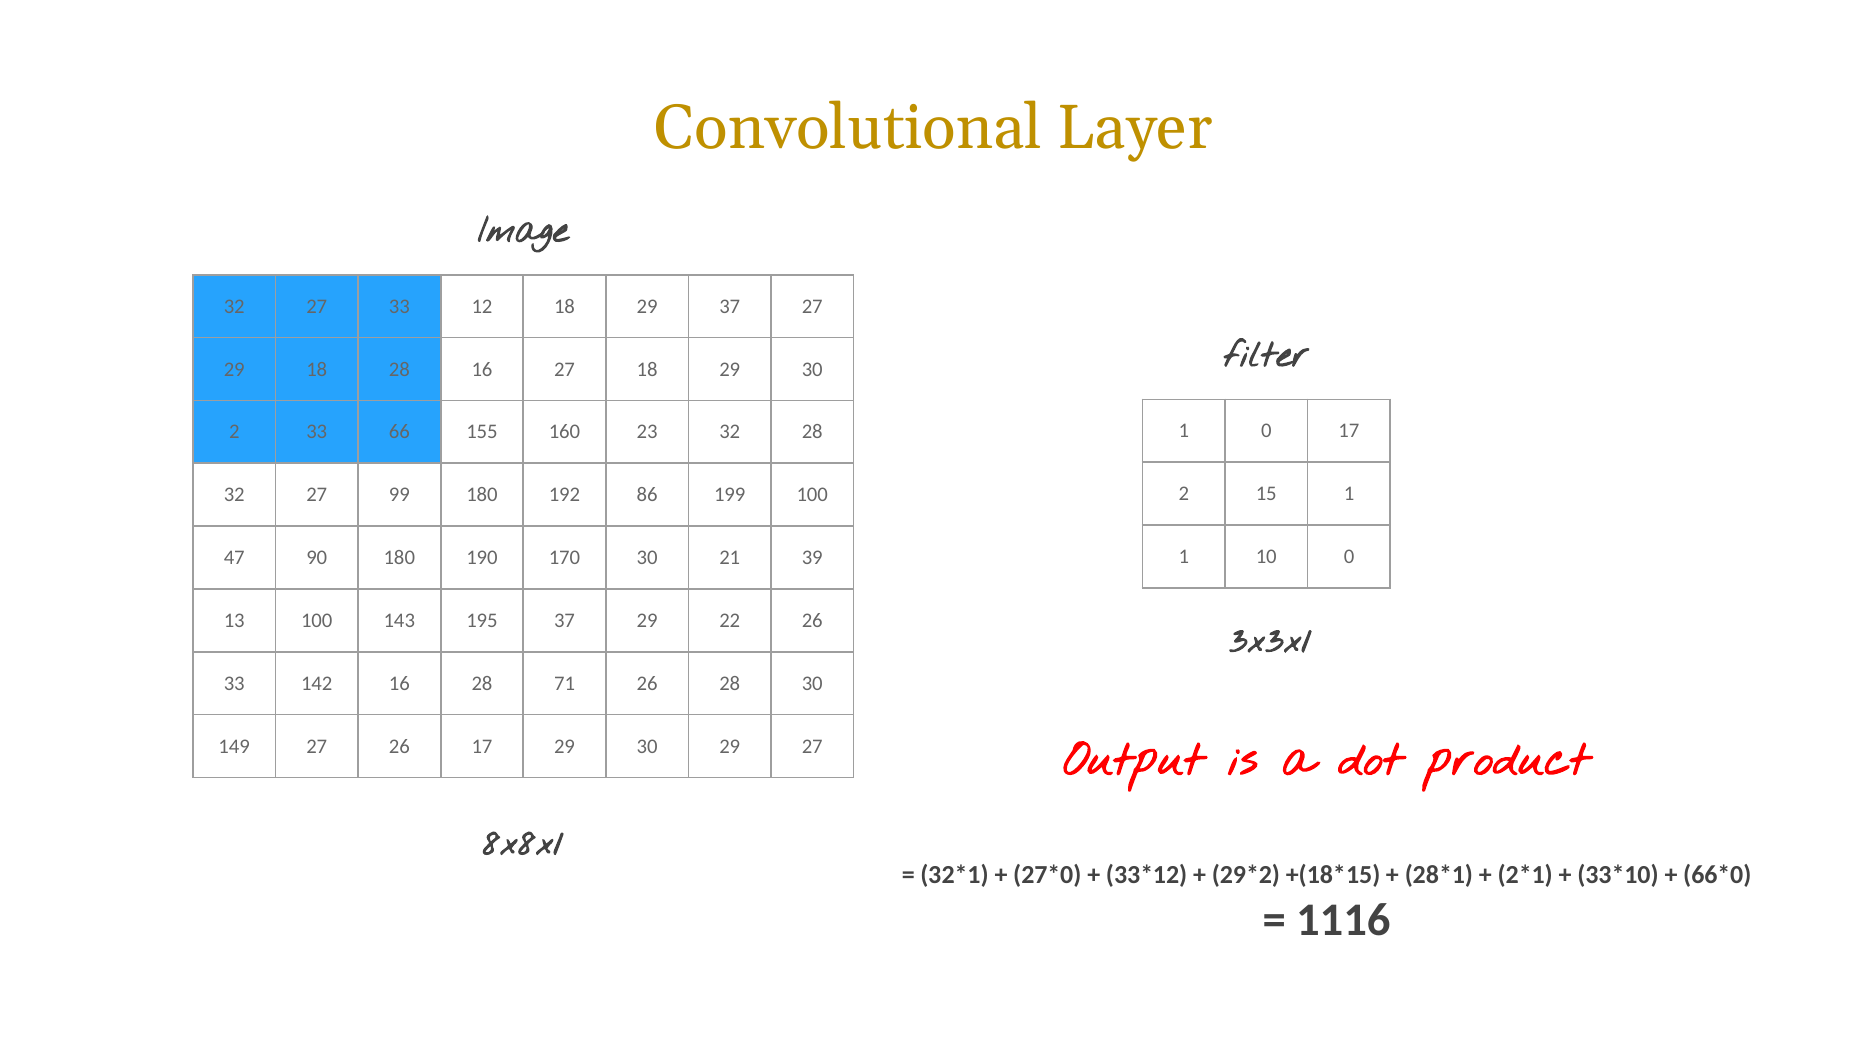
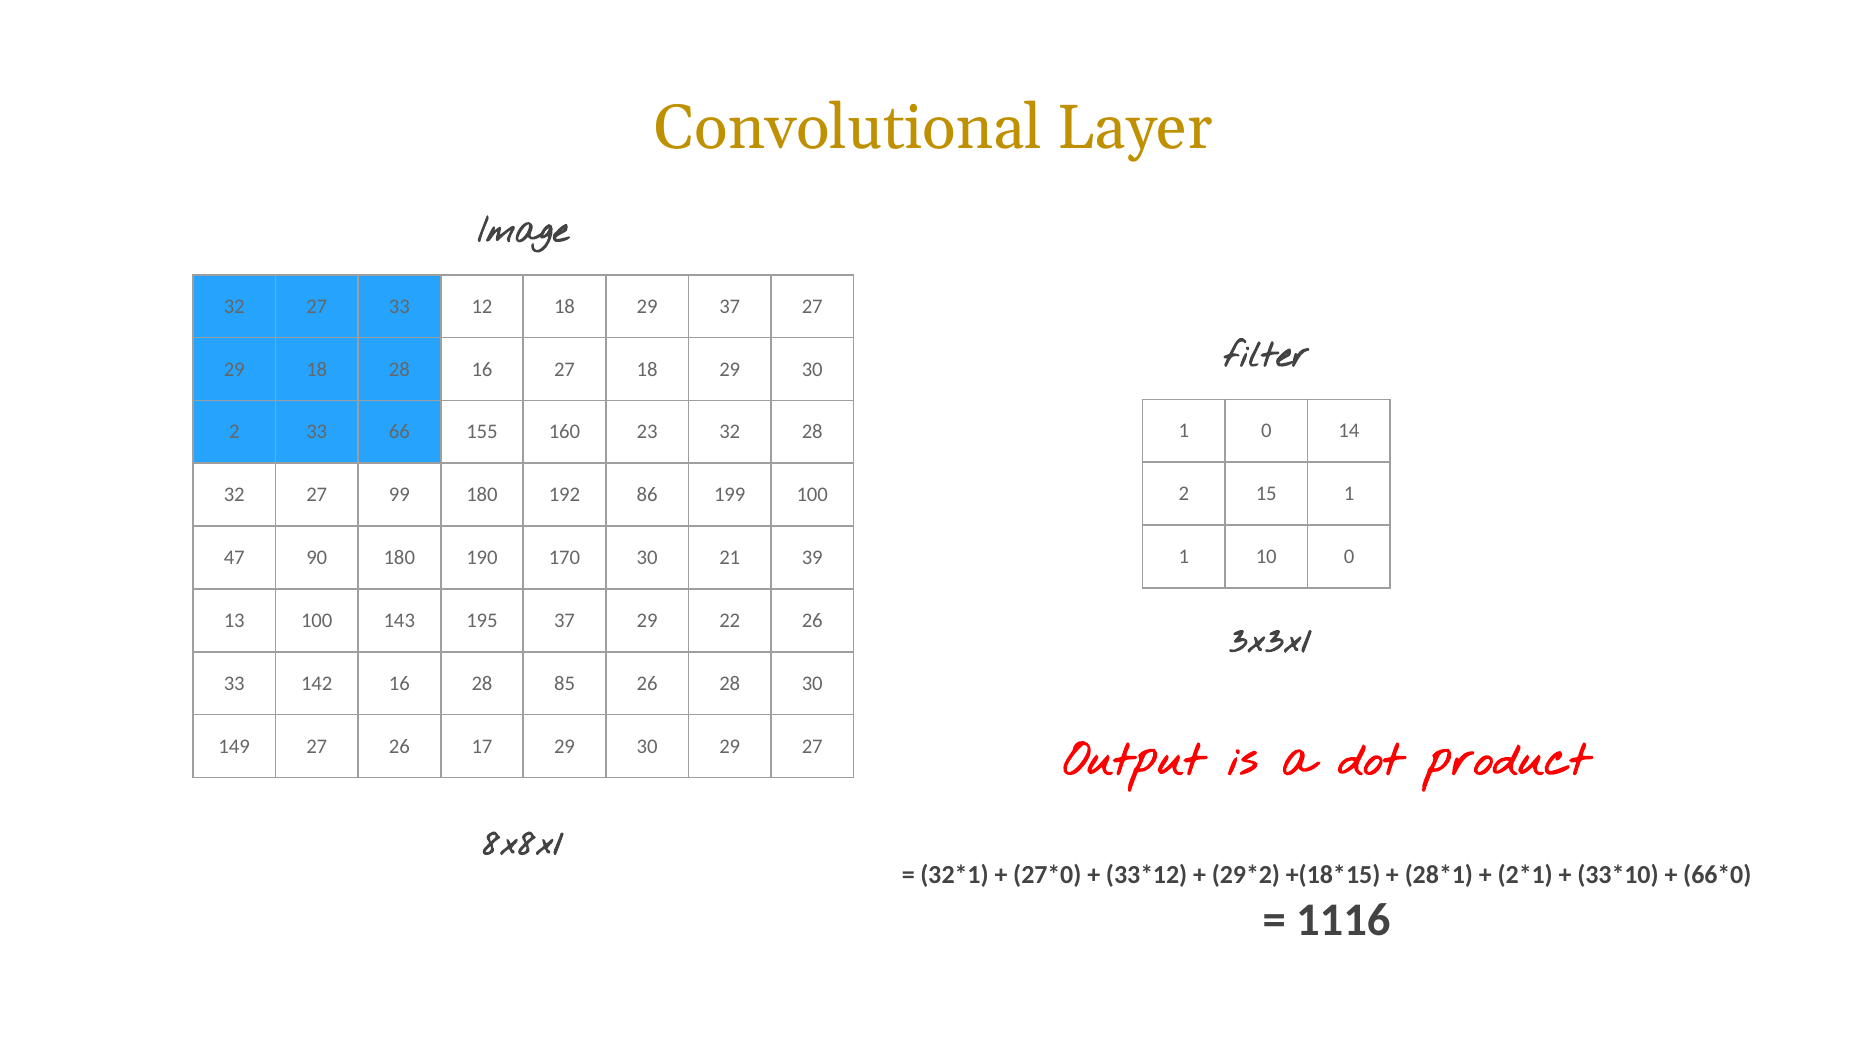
0 17: 17 -> 14 (1349, 431)
71: 71 -> 85 (565, 683)
